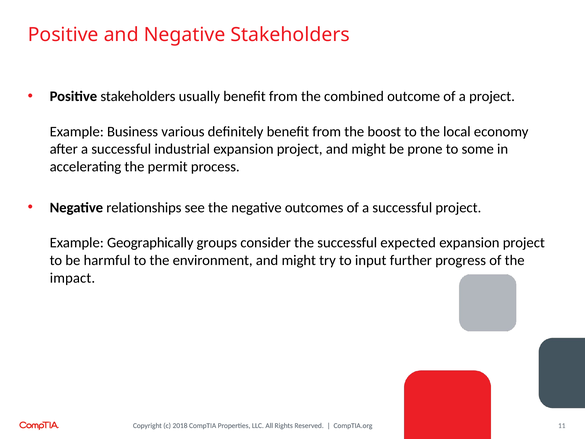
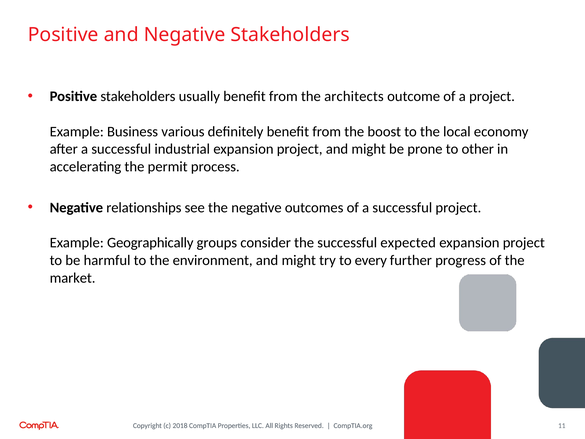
combined: combined -> architects (354, 96)
some: some -> other (478, 149)
input: input -> every (371, 260)
impact: impact -> market (73, 278)
